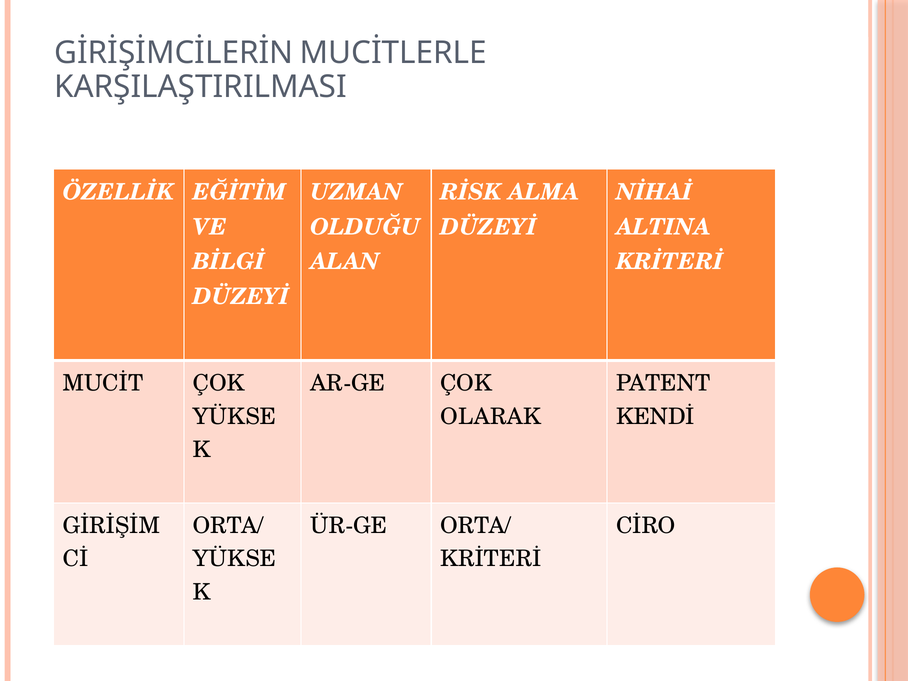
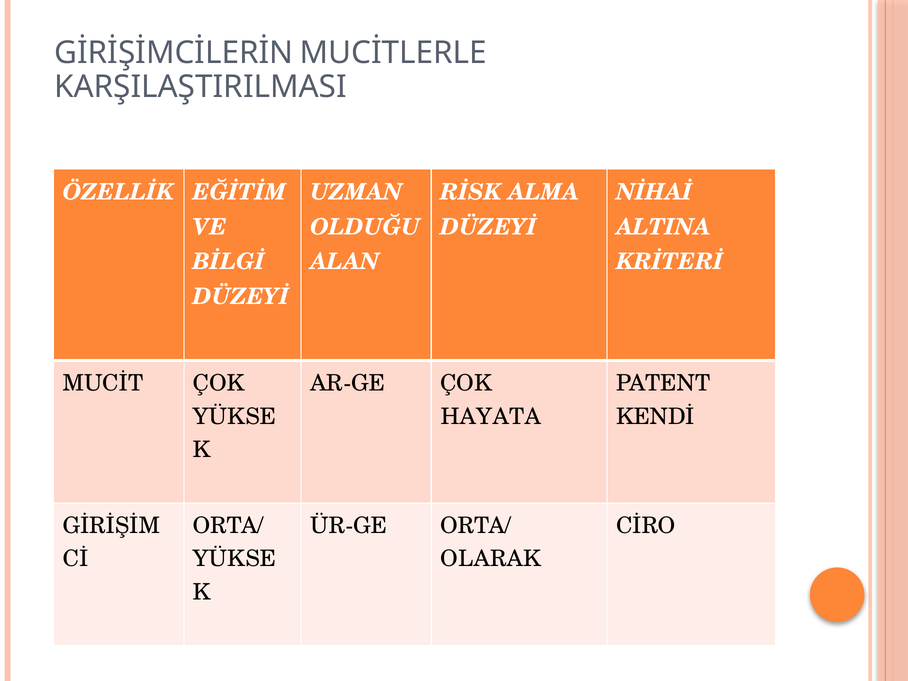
OLARAK: OLARAK -> HAYATA (491, 417)
KRİTERİ: KRİTERİ -> OLARAK (491, 559)
